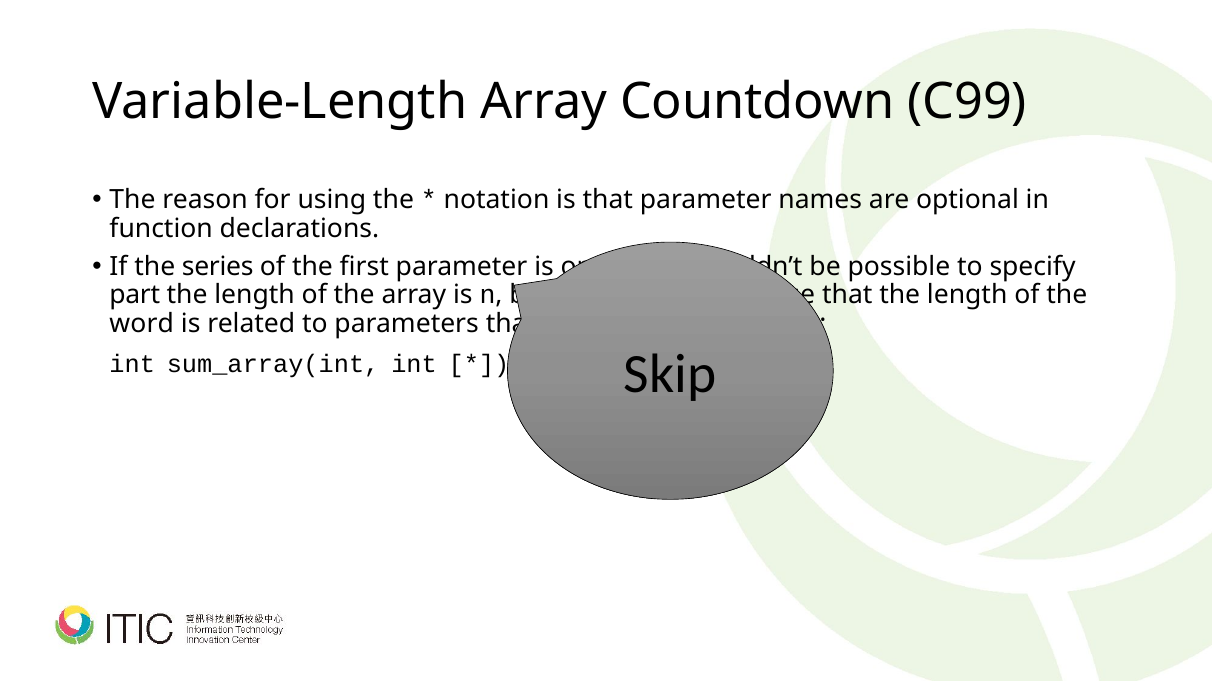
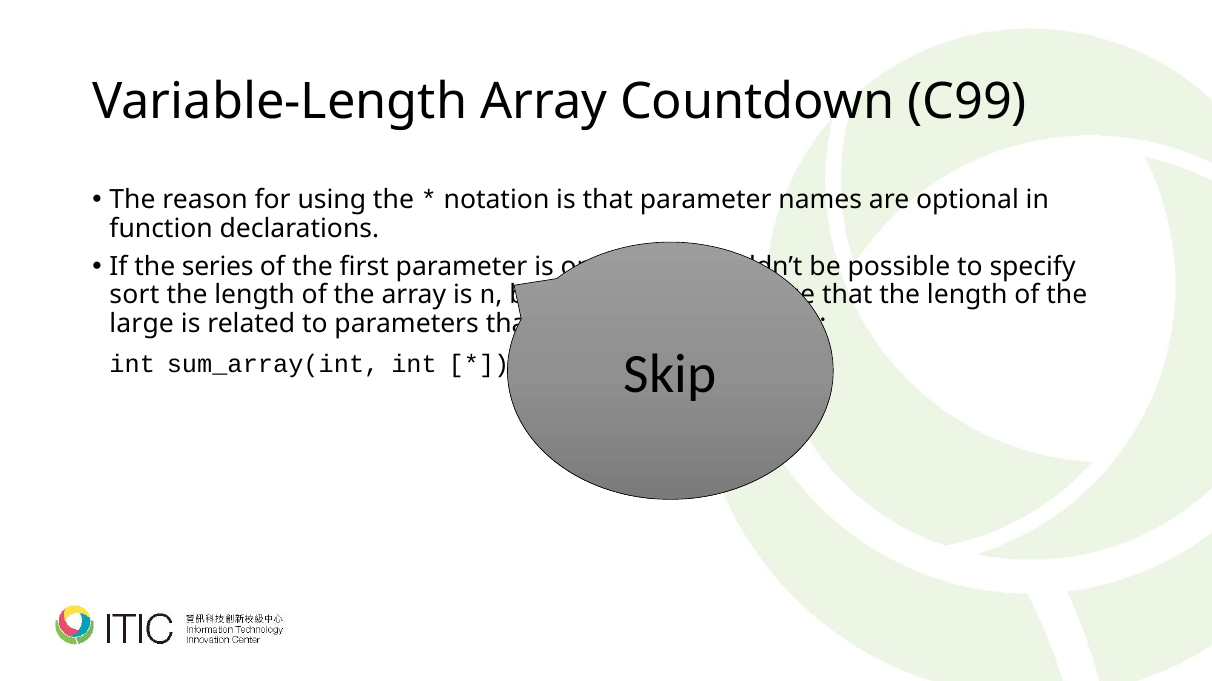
part: part -> sort (134, 296)
word: word -> large (142, 324)
